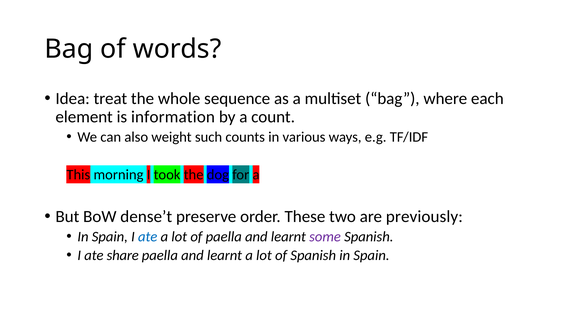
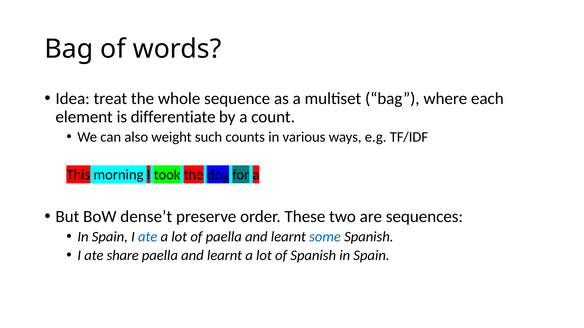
information: information -> differentiate (173, 117)
previously: previously -> sequences (424, 217)
some colour: purple -> blue (325, 237)
